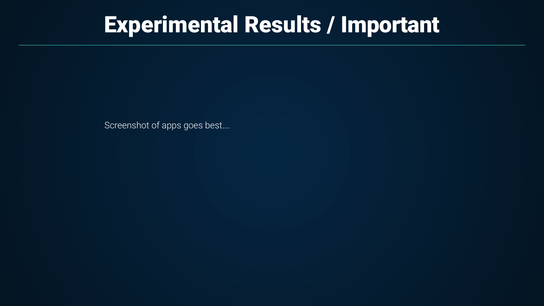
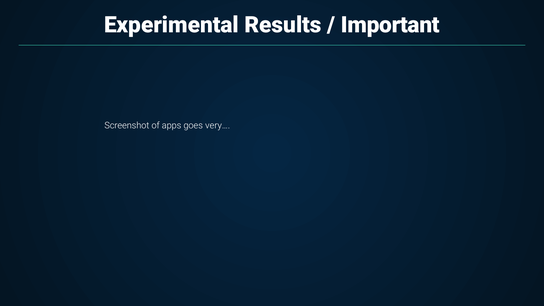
best…: best… -> very… (218, 125)
